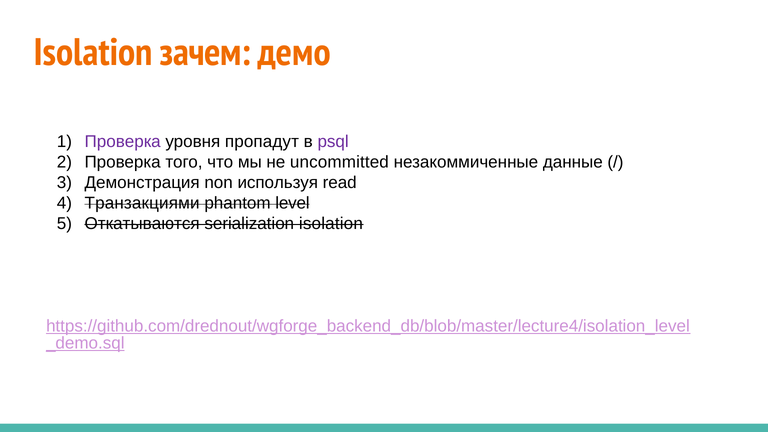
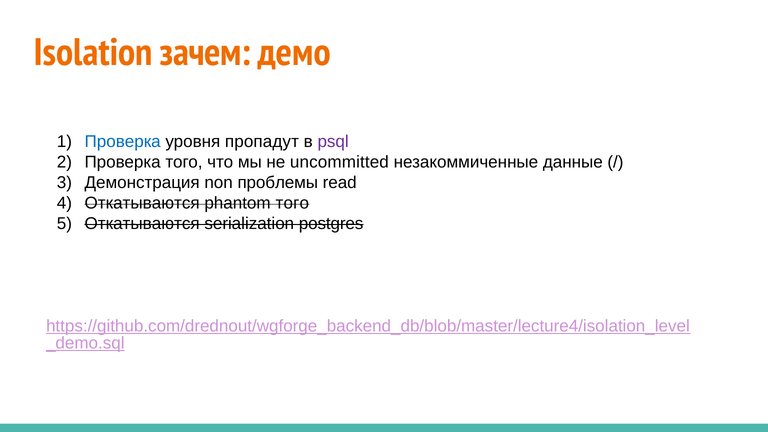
Проверка colour: purple -> blue (123, 142)
используя: используя -> проблемы (278, 183)
Транзакциями: Транзакциями -> Откатываются (142, 203)
phantom level: level -> того (292, 203)
serialization isolation: isolation -> postgres (331, 224)
